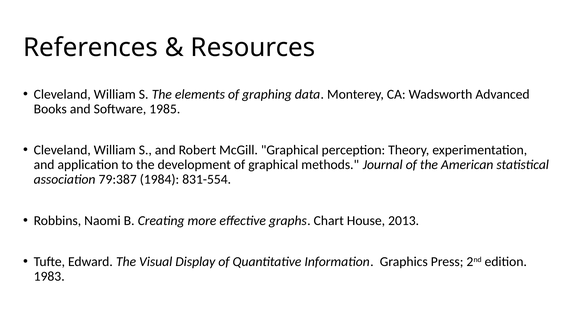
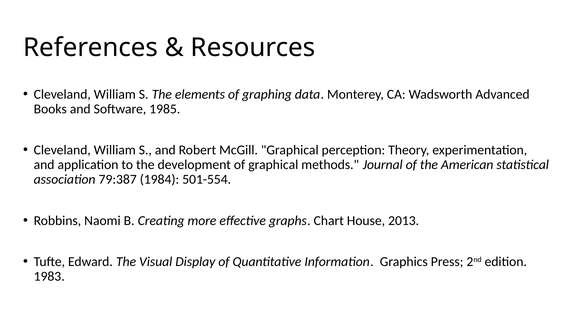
831-554: 831-554 -> 501-554 (207, 179)
